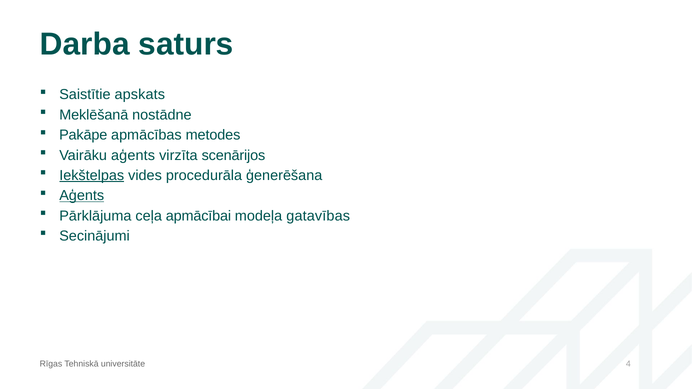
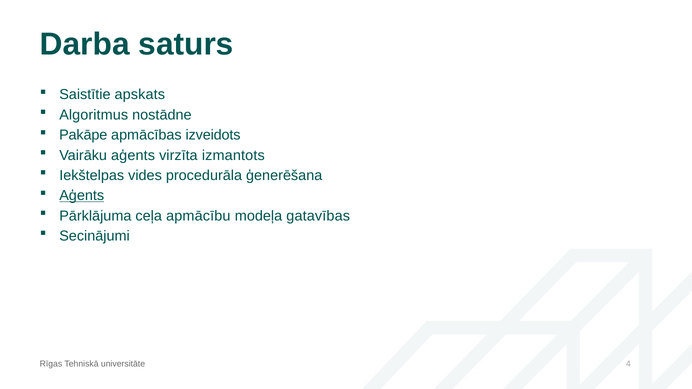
Meklēšanā: Meklēšanā -> Algoritmus (94, 115)
metodes: metodes -> izveidots (213, 135)
scenārijos: scenārijos -> izmantots (233, 155)
Iekštelpas underline: present -> none (92, 176)
apmācībai: apmācībai -> apmācību (198, 216)
